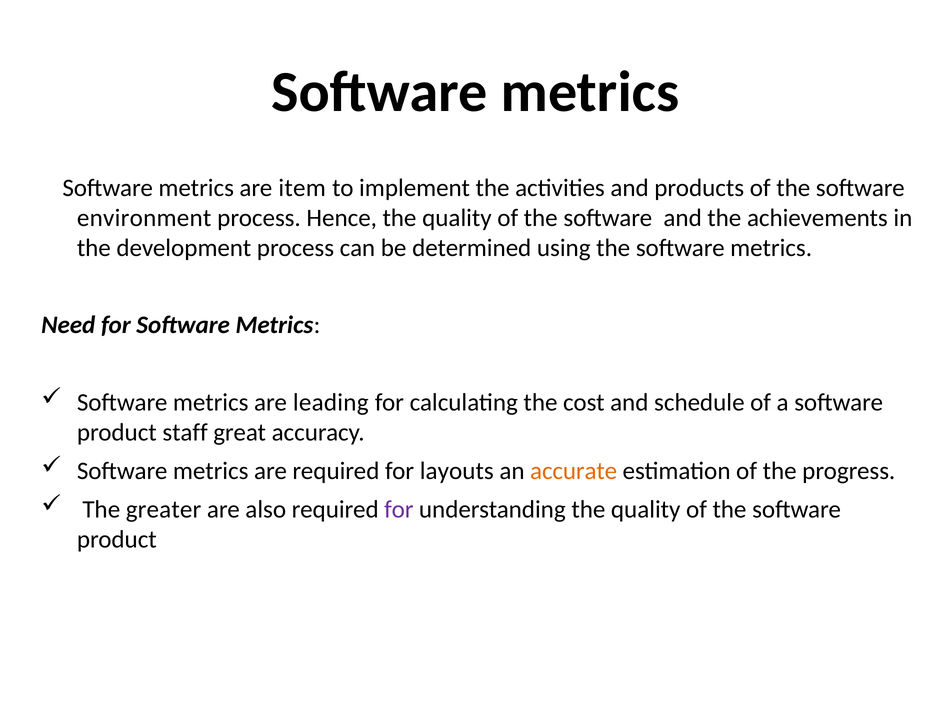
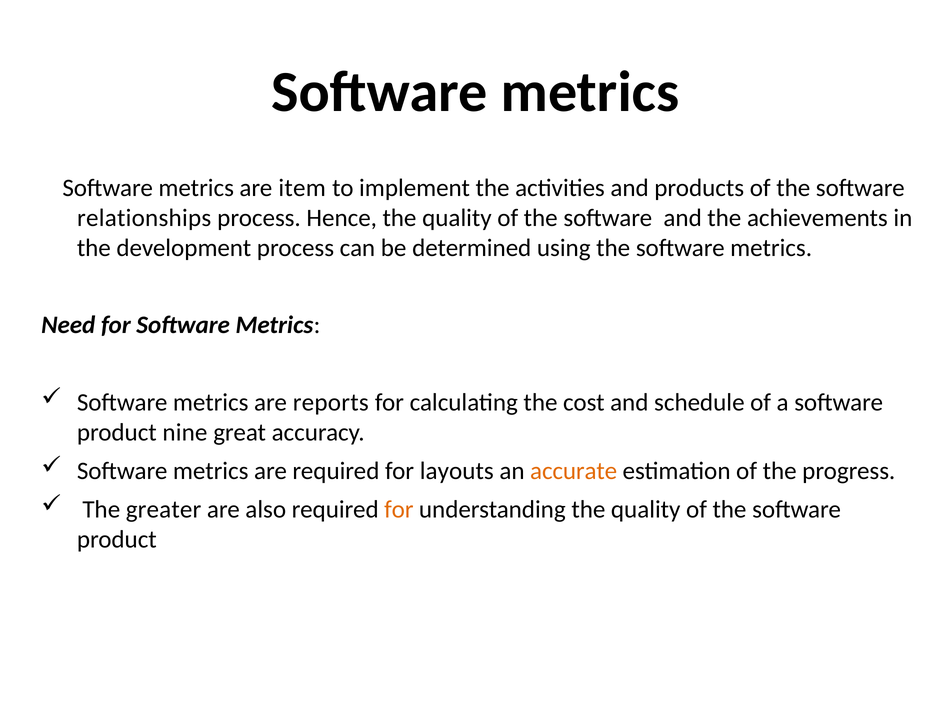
environment: environment -> relationships (144, 218)
leading: leading -> reports (331, 402)
staff: staff -> nine (185, 433)
for colour: purple -> orange (399, 510)
